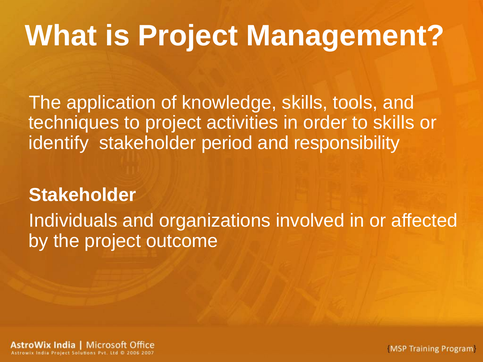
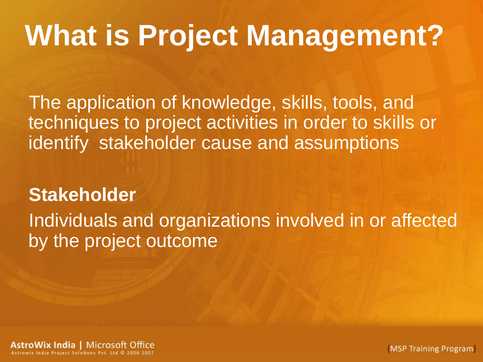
period: period -> cause (227, 143)
responsibility: responsibility -> assumptions (347, 143)
